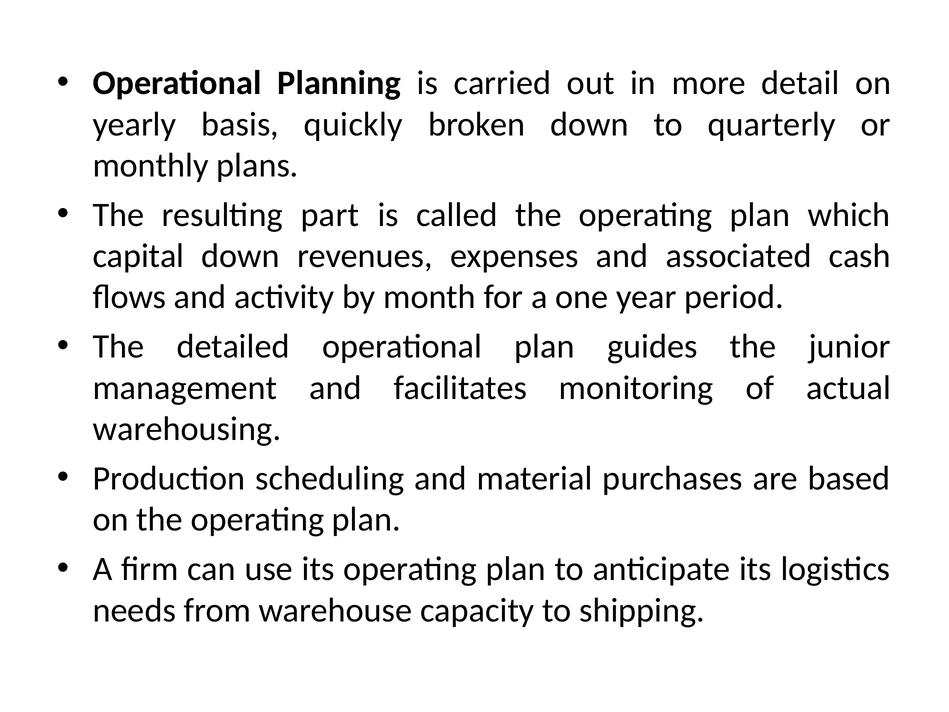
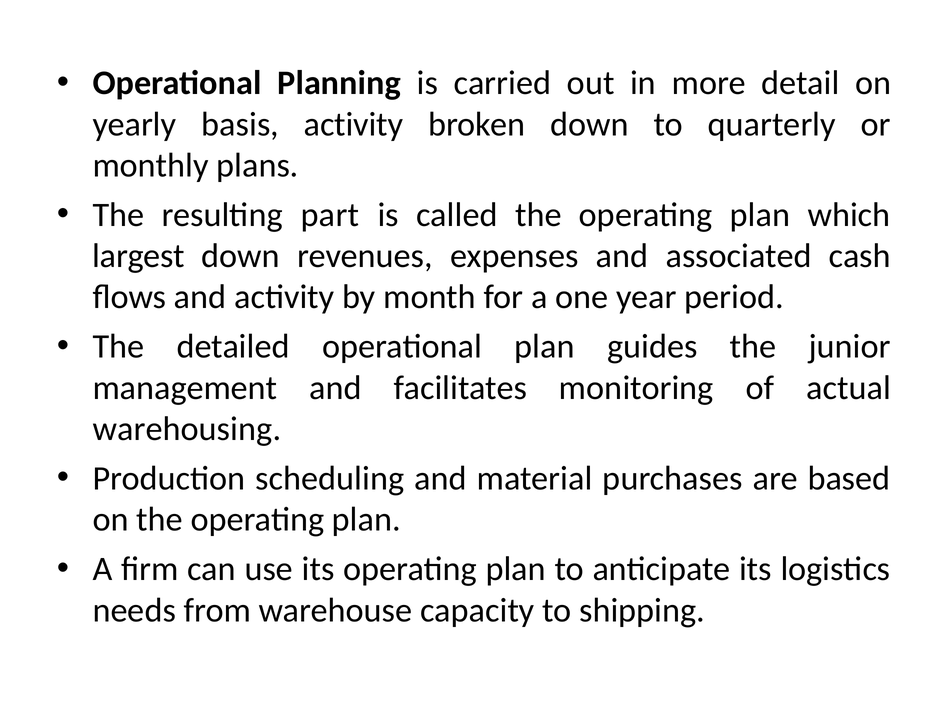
basis quickly: quickly -> activity (354, 124)
capital: capital -> largest (139, 256)
